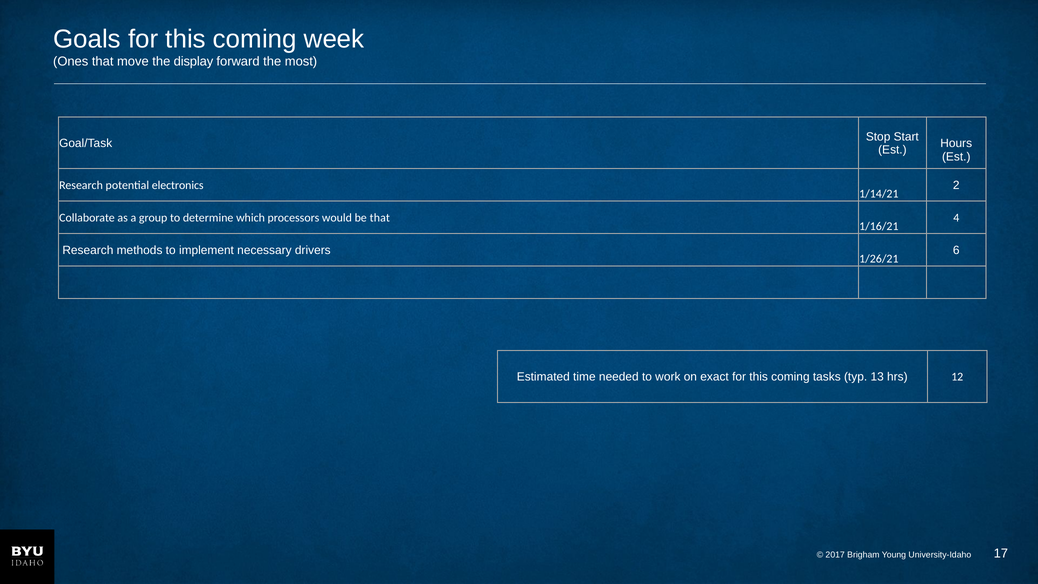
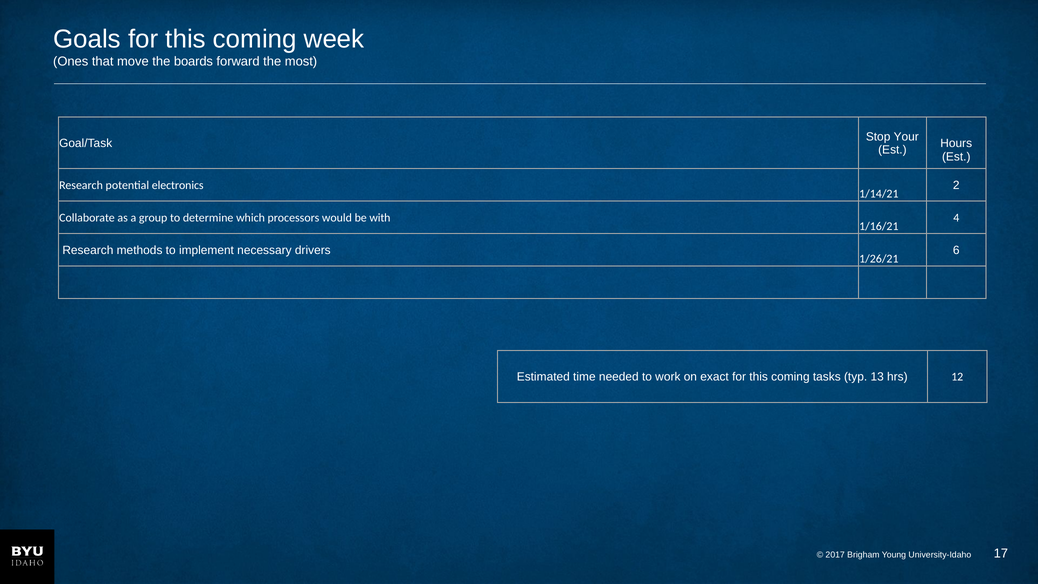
display: display -> boards (193, 62)
Start: Start -> Your (906, 137)
be that: that -> with (380, 218)
